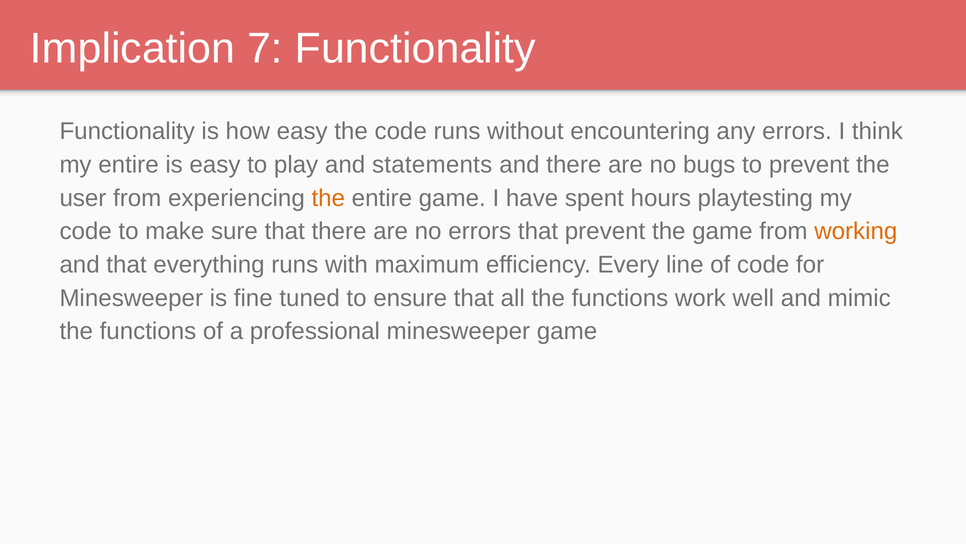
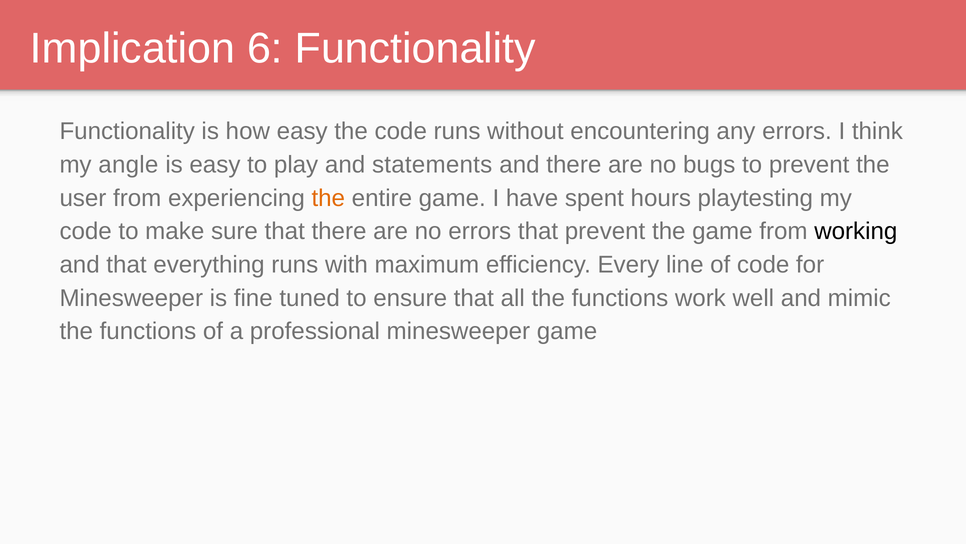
7: 7 -> 6 (265, 49)
my entire: entire -> angle (128, 165)
working colour: orange -> black (856, 231)
